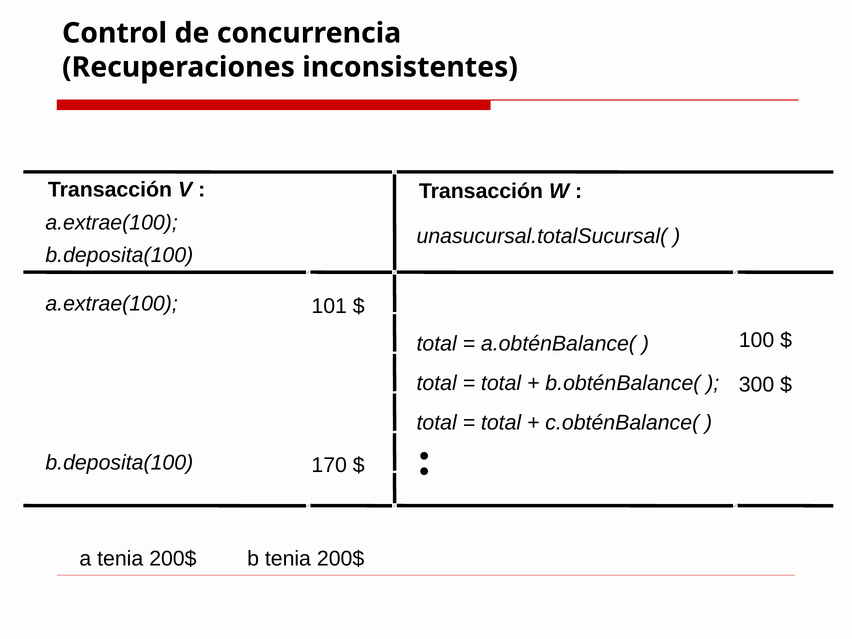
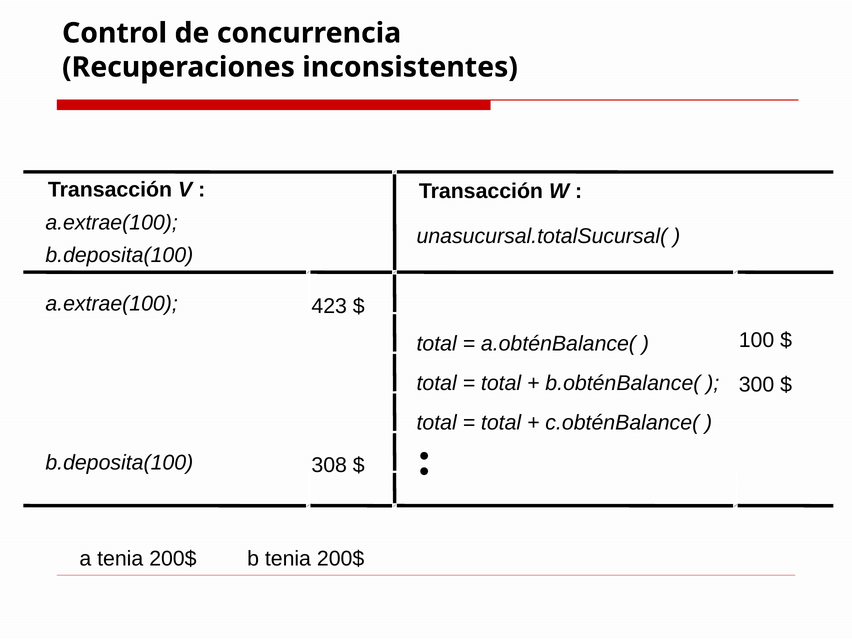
101: 101 -> 423 (329, 306)
170: 170 -> 308 (329, 465)
